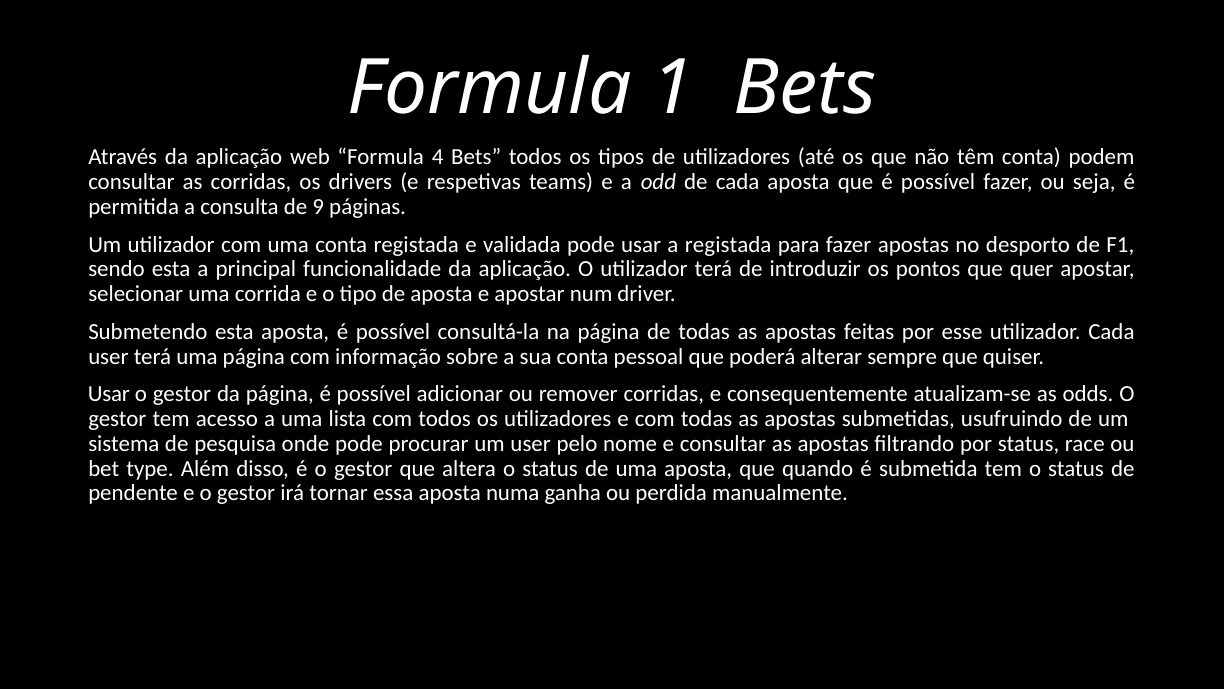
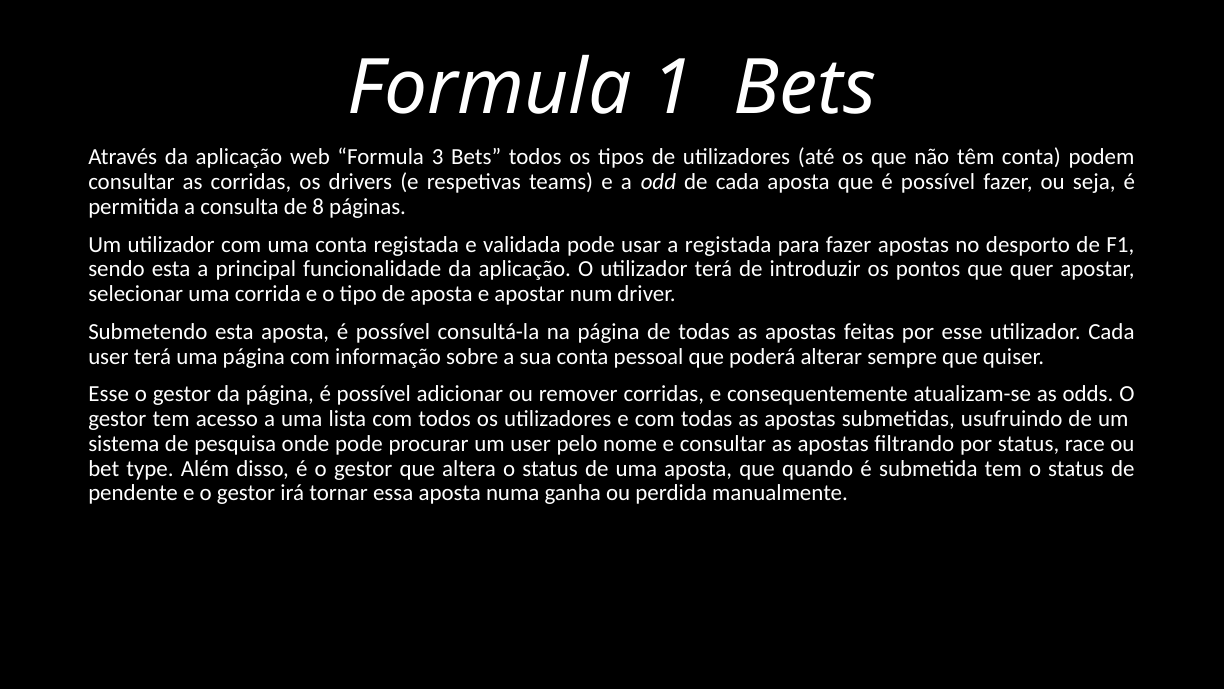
4: 4 -> 3 (438, 157)
9: 9 -> 8 (318, 207)
Usar: Usar -> Esse (109, 394)
